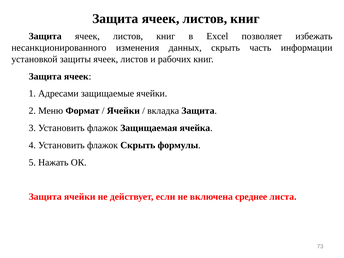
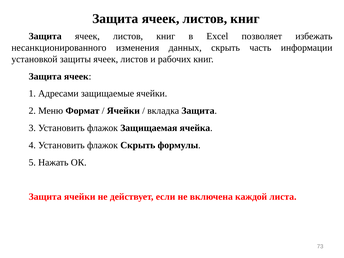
среднее: среднее -> каждой (251, 197)
